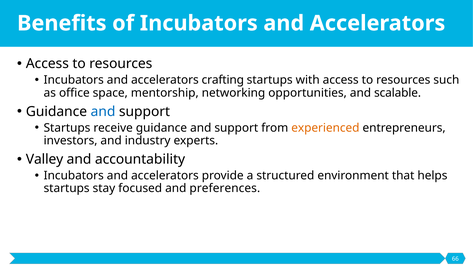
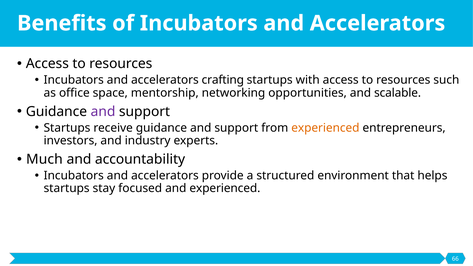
and colour: blue -> purple (103, 112)
Valley: Valley -> Much (44, 159)
and preferences: preferences -> experienced (225, 188)
